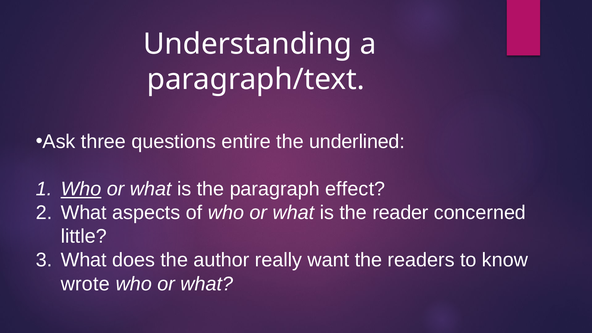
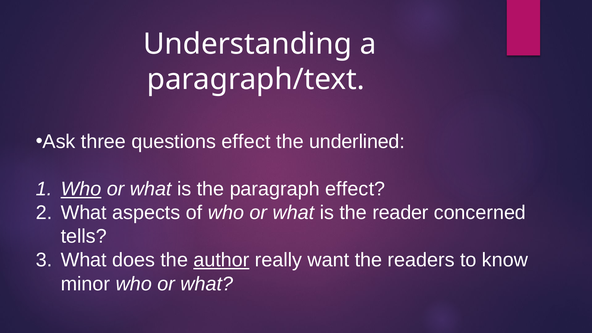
questions entire: entire -> effect (246, 142)
little: little -> tells (84, 236)
author underline: none -> present (221, 260)
wrote: wrote -> minor (85, 284)
